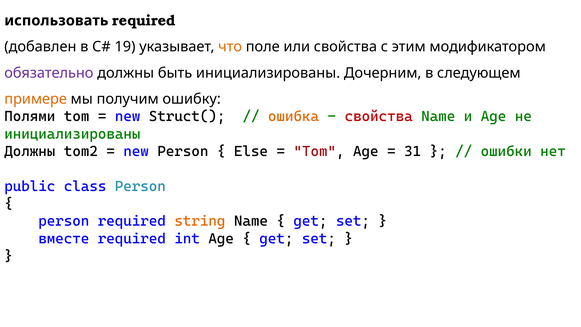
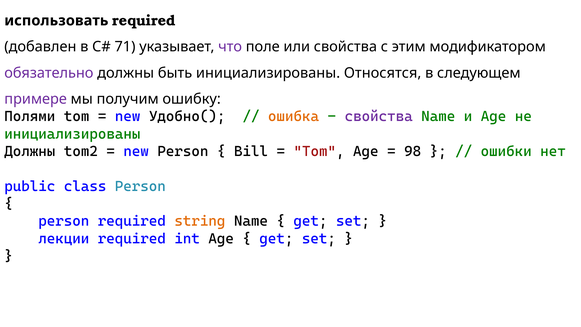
19: 19 -> 71 (125, 47)
что colour: orange -> purple (230, 47)
Дочерним: Дочерним -> Относятся (383, 73)
примере colour: orange -> purple (36, 99)
Struct(: Struct( -> Удобно( (187, 116)
свойства colour: red -> purple (379, 116)
Else: Else -> Bill (251, 151)
31: 31 -> 98 (413, 151)
вместе: вместе -> лекции (64, 238)
